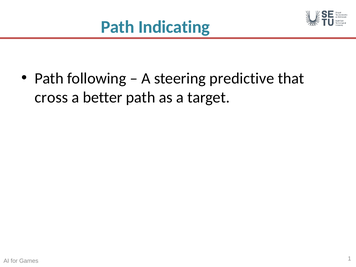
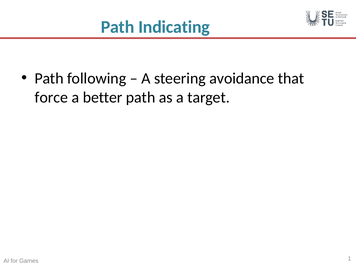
predictive: predictive -> avoidance (242, 78)
cross: cross -> force (51, 97)
